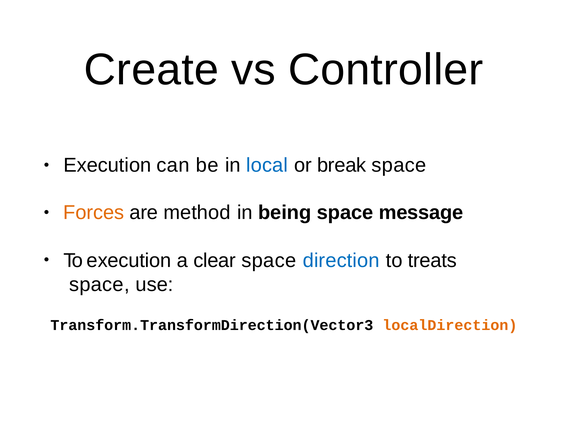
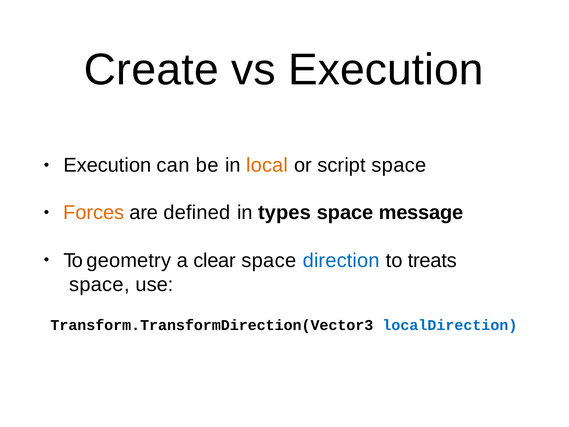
vs Controller: Controller -> Execution (386, 70)
local colour: blue -> orange (267, 165)
break: break -> script (342, 165)
method: method -> defined (197, 212)
being: being -> types (285, 212)
To execution: execution -> geometry (129, 260)
localDirection colour: orange -> blue (450, 325)
